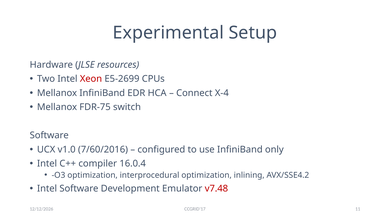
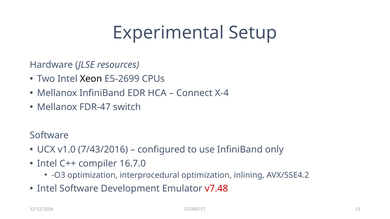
Xeon colour: red -> black (91, 79)
FDR-75: FDR-75 -> FDR-47 (95, 107)
7/60/2016: 7/60/2016 -> 7/43/2016 (103, 150)
16.0.4: 16.0.4 -> 16.7.0 (133, 164)
